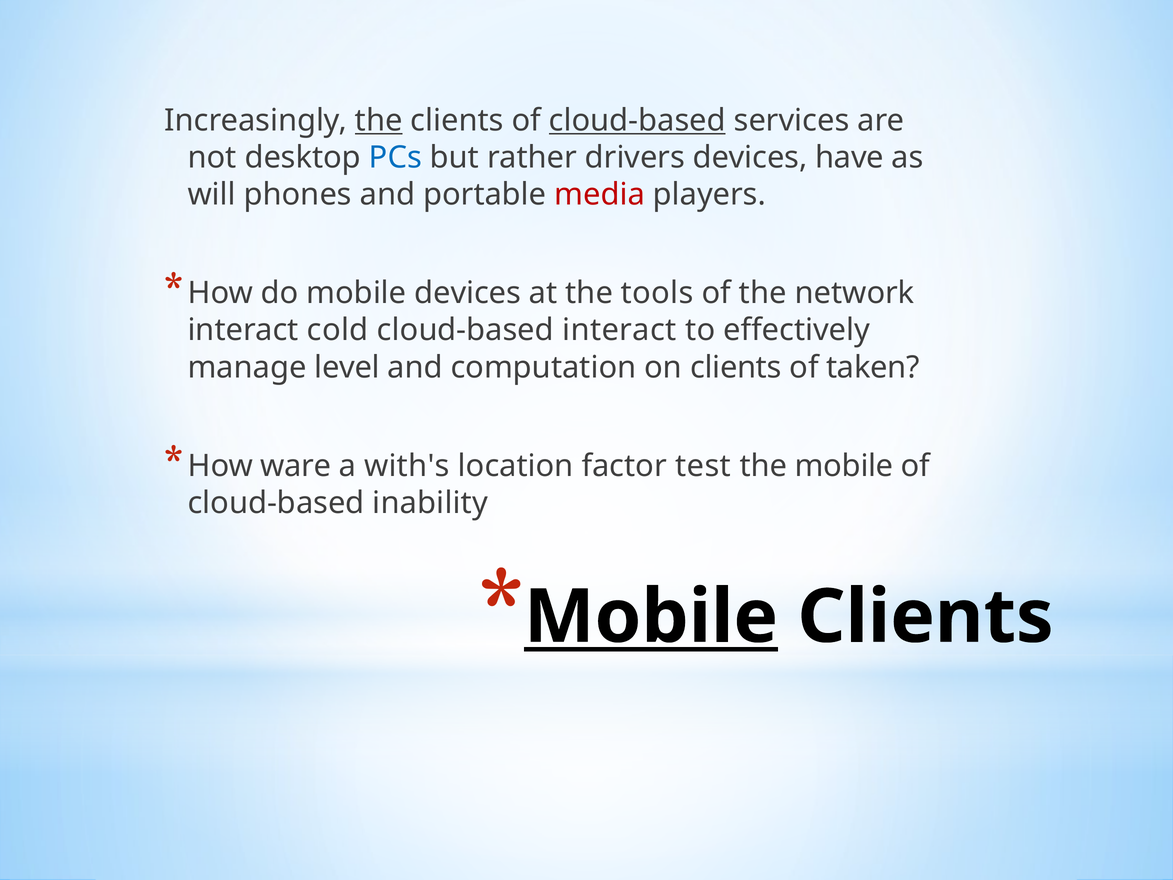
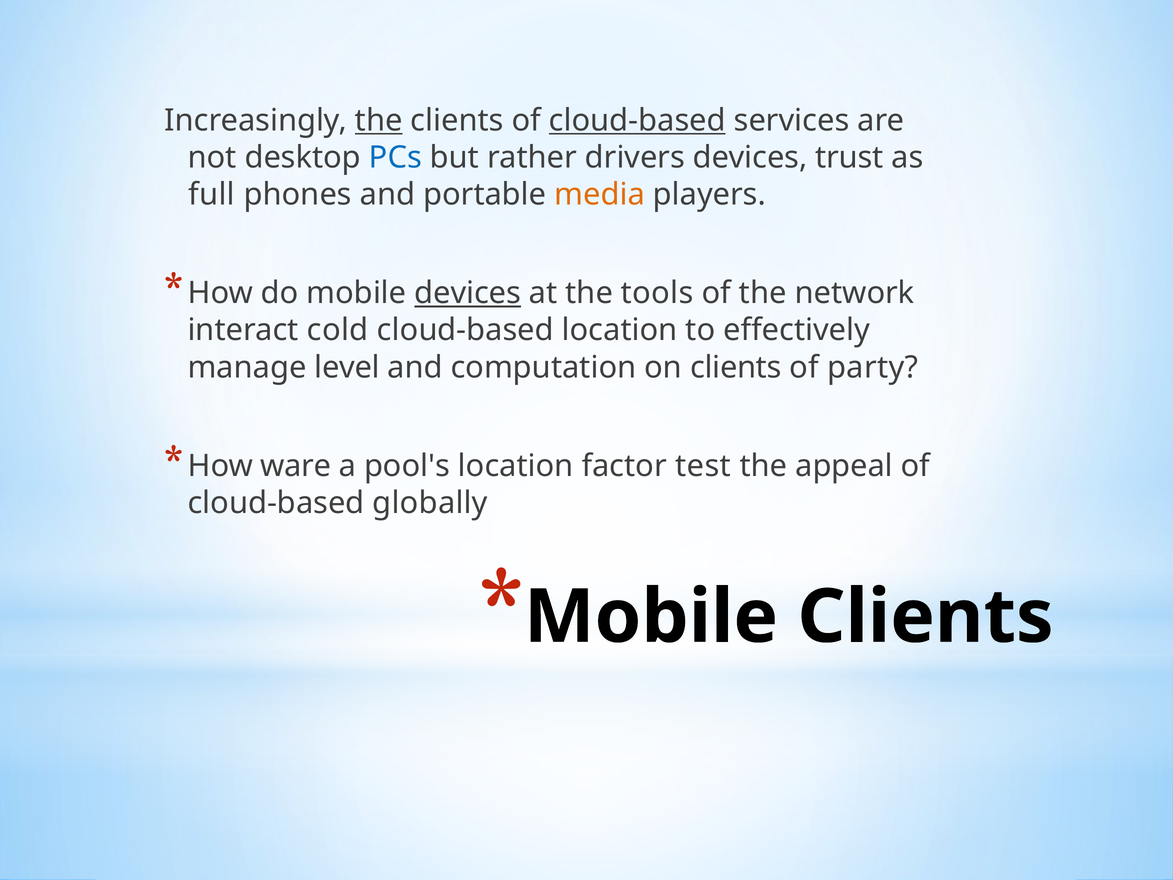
have: have -> trust (850, 158)
will: will -> full (212, 195)
media colour: red -> orange (600, 195)
devices underline: none -> present (468, 293)
cloud-based interact: interact -> location (620, 330)
taken: taken -> party (873, 367)
with's: with's -> pool's (407, 466)
the mobile: mobile -> appeal (844, 466)
inability: inability -> globally (430, 503)
Mobile underline: present -> none (651, 617)
